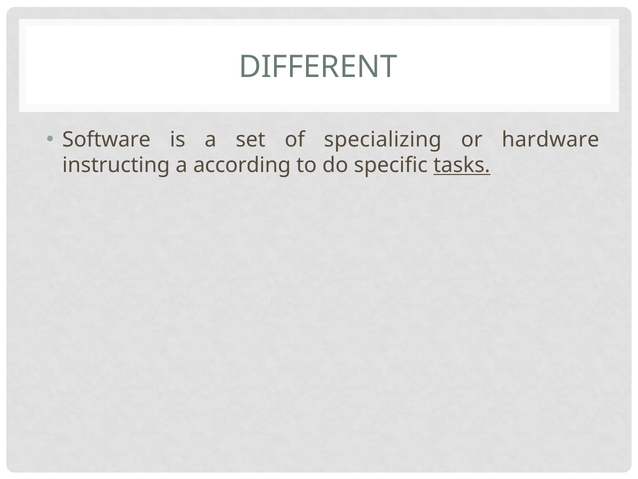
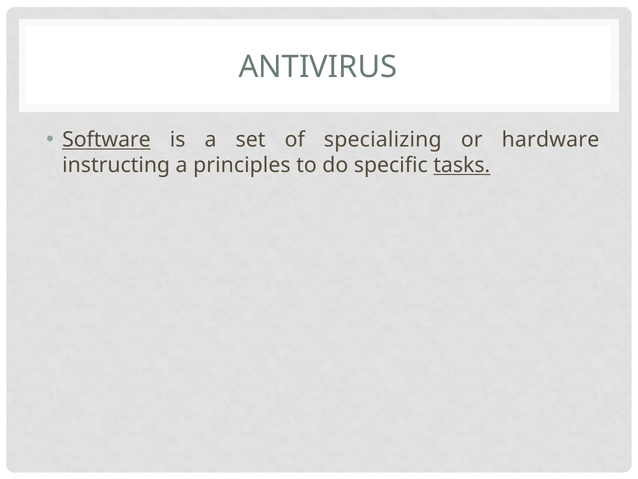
DIFFERENT: DIFFERENT -> ANTIVIRUS (318, 67)
Software underline: none -> present (106, 140)
according: according -> principles (242, 165)
